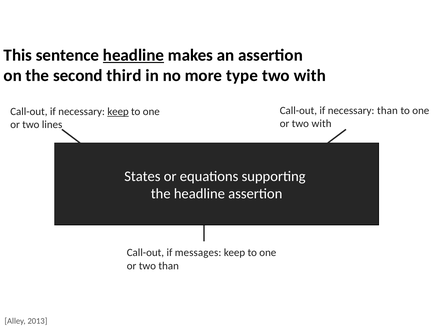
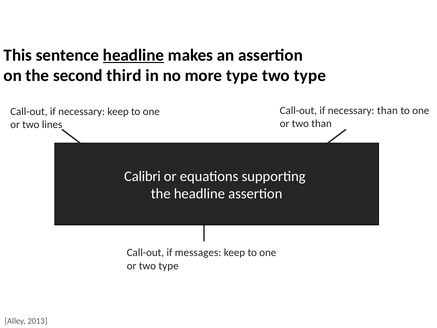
with: with -> type (310, 75)
keep underline: present -> none (118, 111)
or two with: with -> than (322, 124)
States: States -> Calibri (142, 176)
or two than: than -> type (169, 266)
